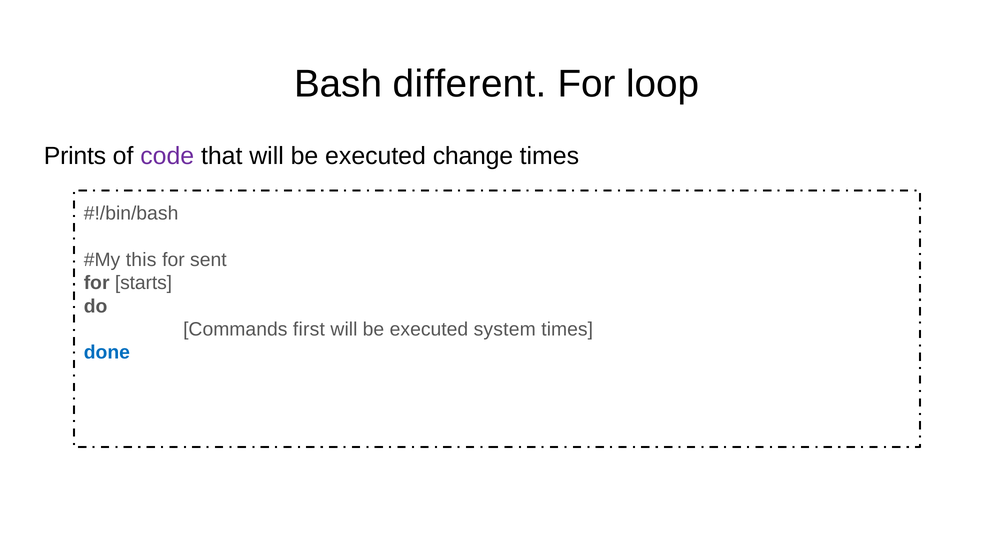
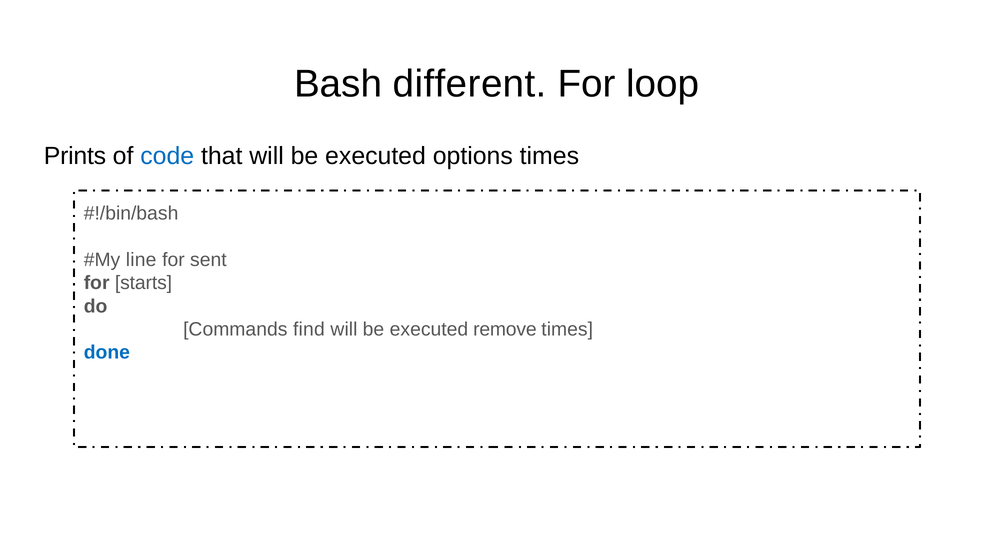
code colour: purple -> blue (167, 156)
change: change -> options (473, 156)
this: this -> line (141, 260)
first: first -> find (309, 329)
system: system -> remove (505, 329)
